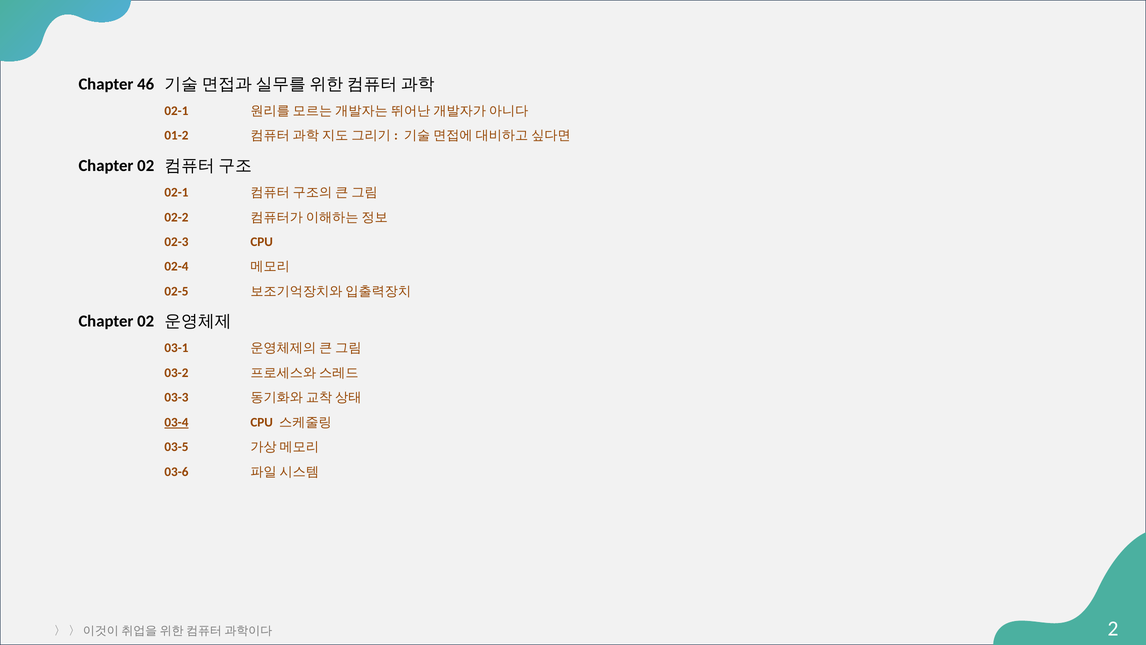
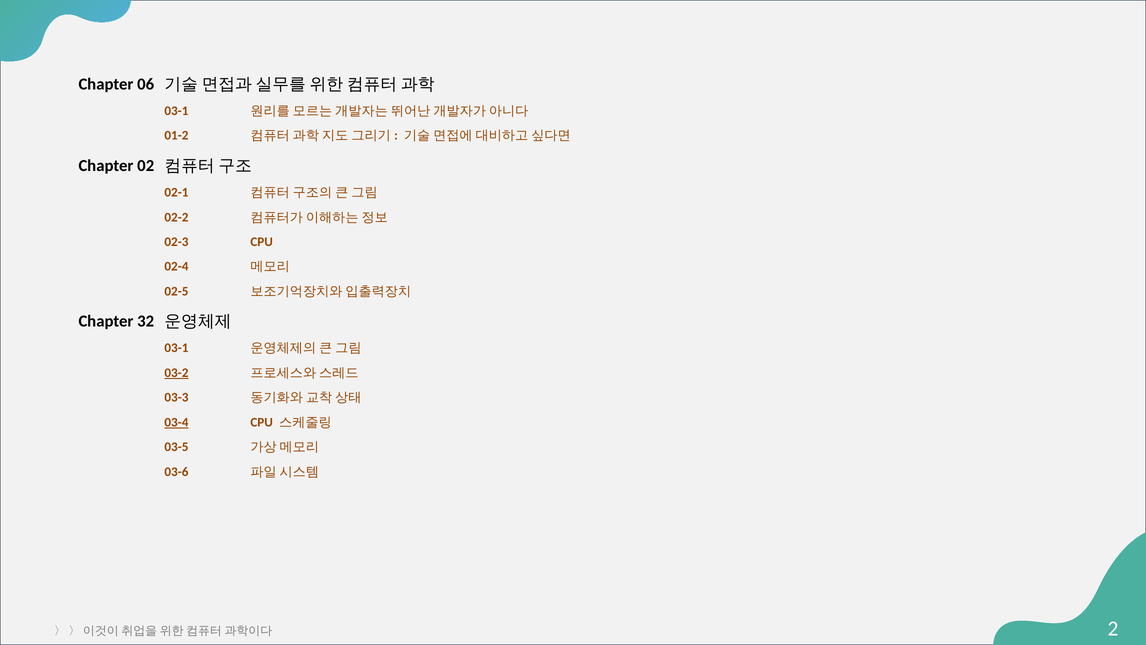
46: 46 -> 06 (146, 84)
02-1: 02-1 -> 03-1 (176, 111)
02: 02 -> 32 (146, 321)
03-2 underline: none -> present (176, 373)
